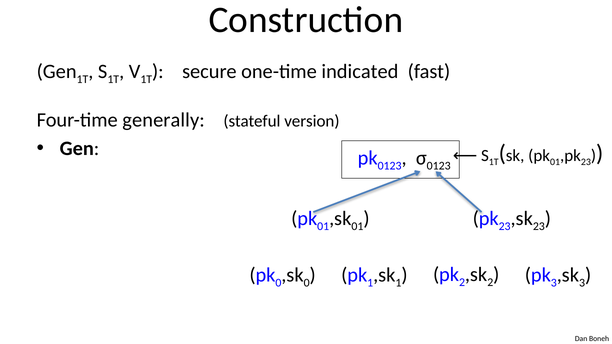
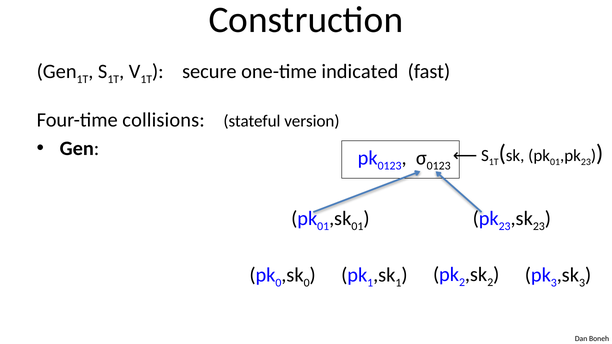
generally: generally -> collisions (164, 120)
